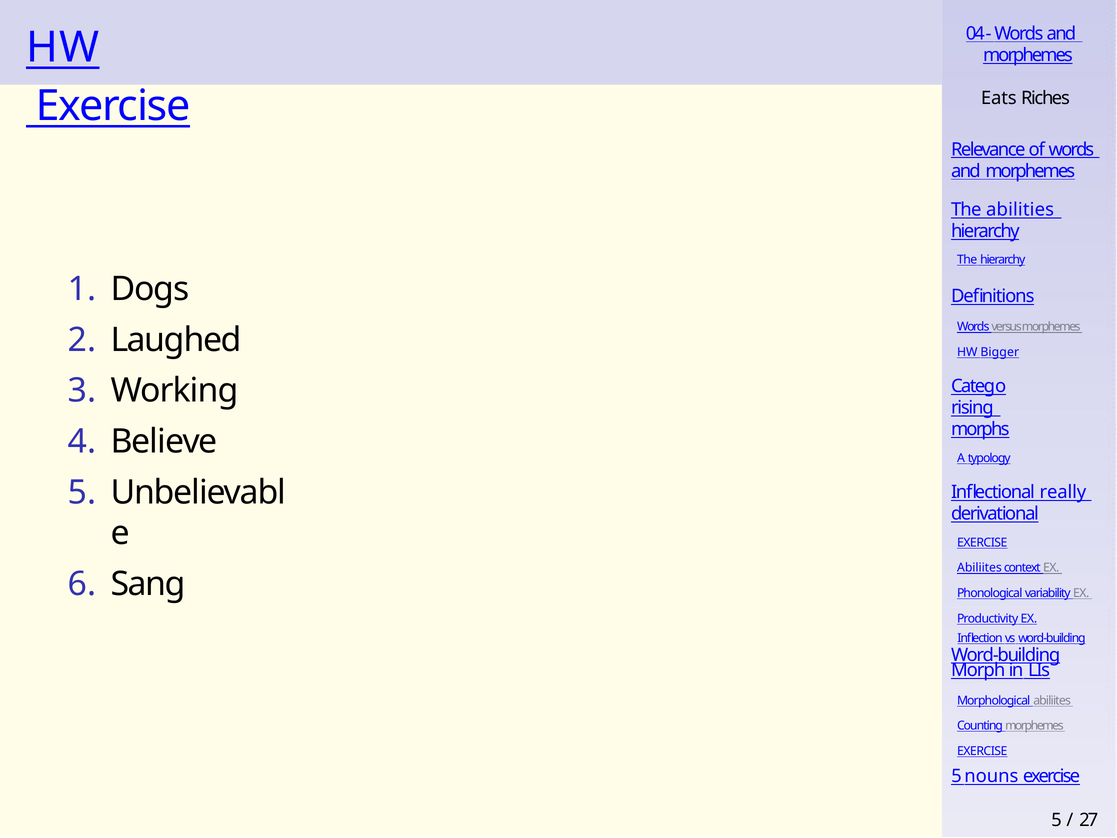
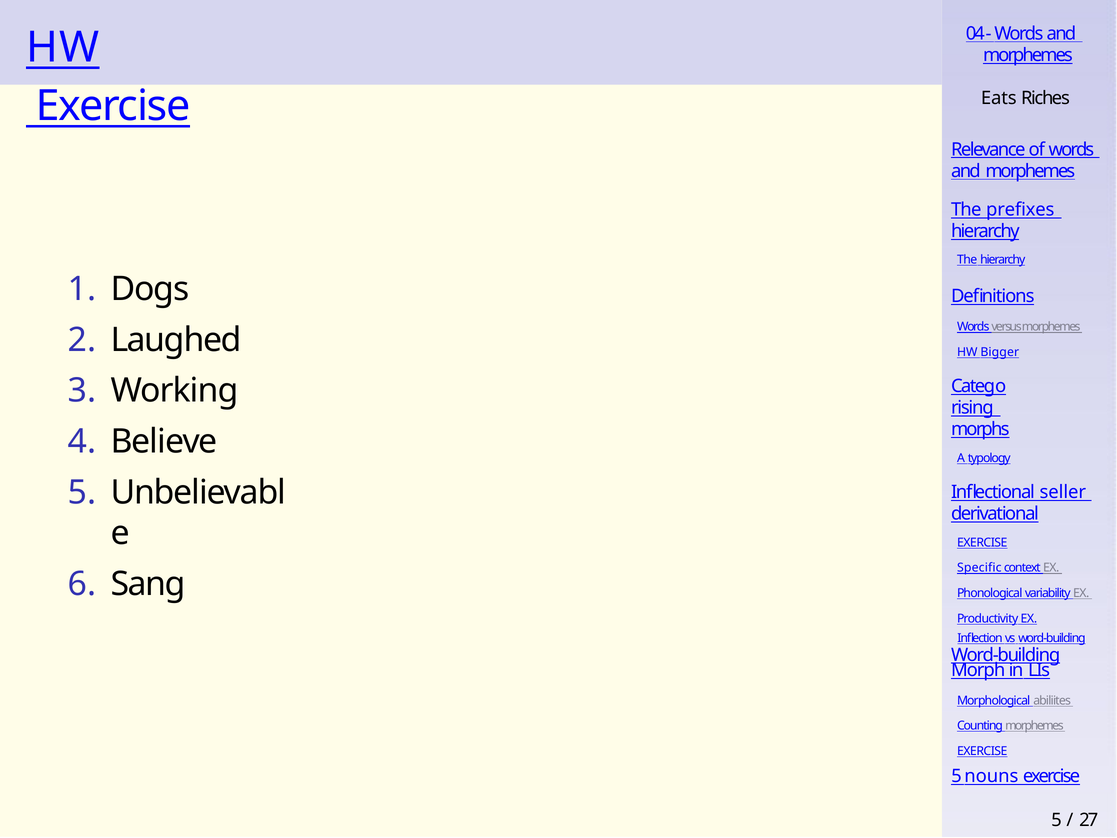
abilities: abilities -> prefixes (1020, 210)
really: really -> seller (1063, 493)
Abiliites: Abiliites -> Specific (979, 568)
